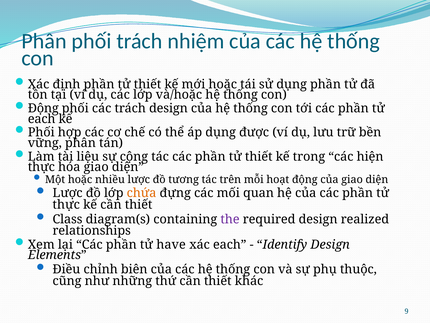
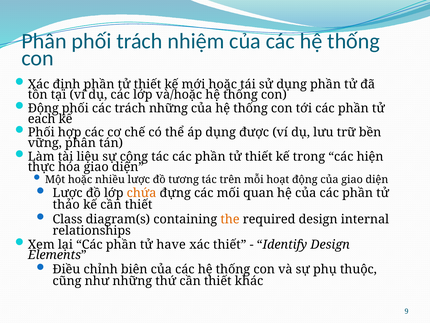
trách design: design -> những (168, 108)
thực: thực -> thảo (66, 204)
the colour: purple -> orange (230, 219)
realized: realized -> internal (365, 219)
xác each: each -> thiết (230, 244)
